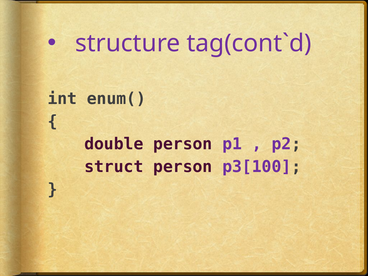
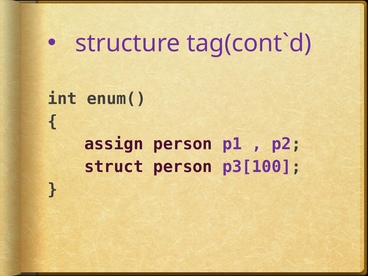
double: double -> assign (114, 144)
